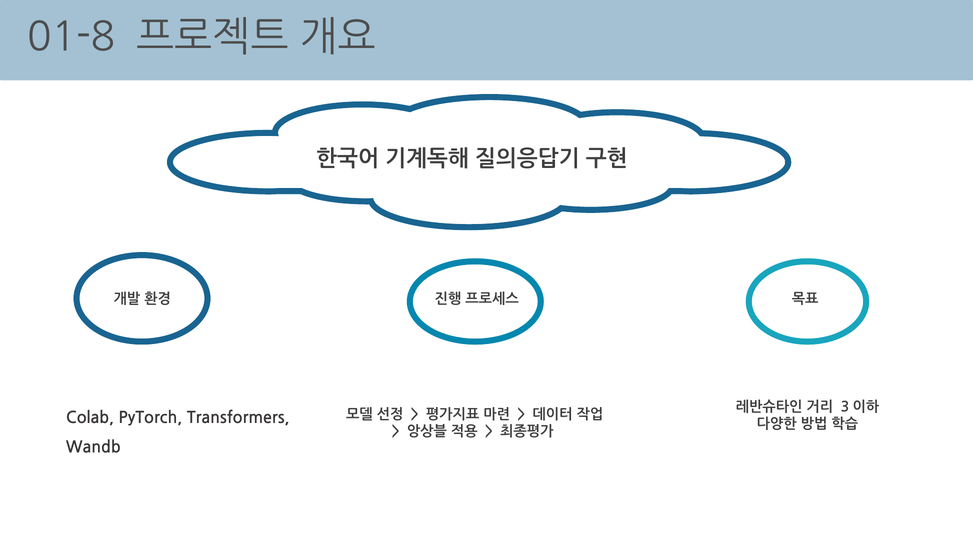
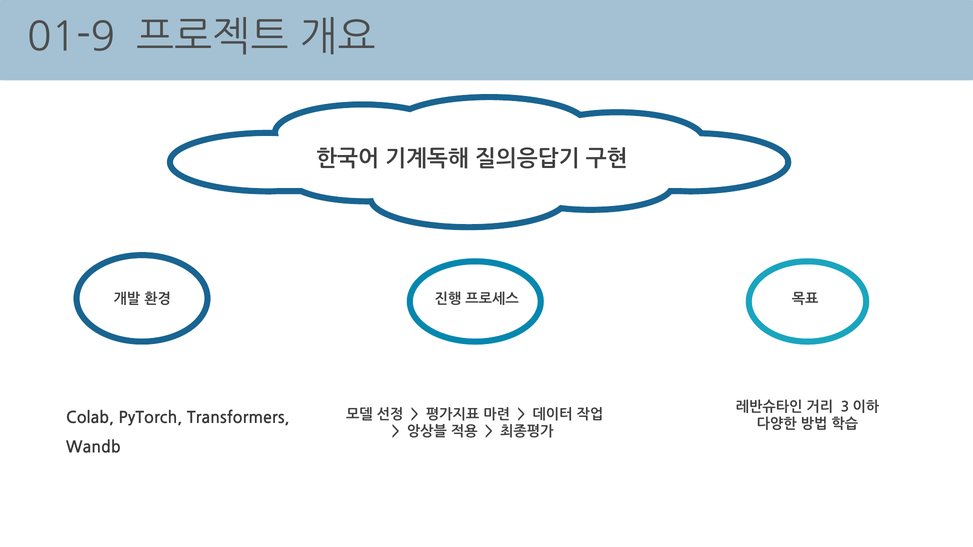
01-8: 01-8 -> 01-9 (71, 37)
